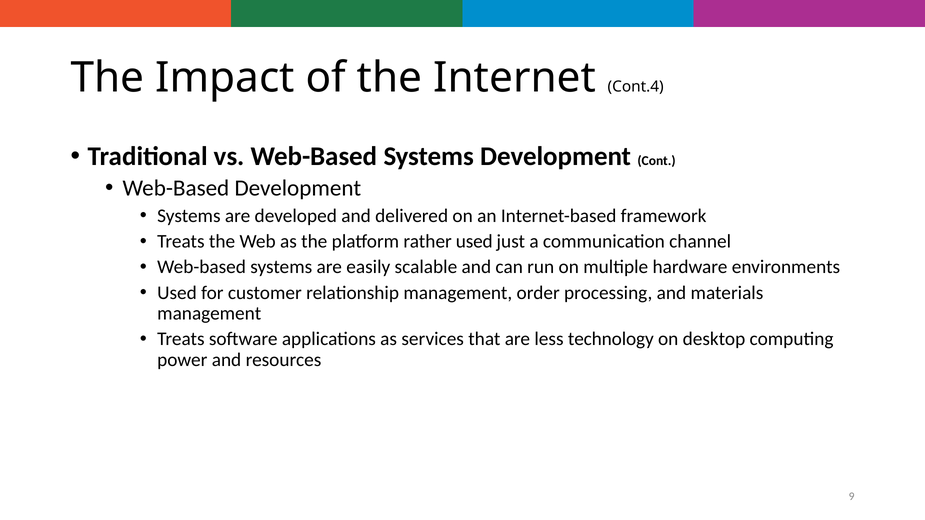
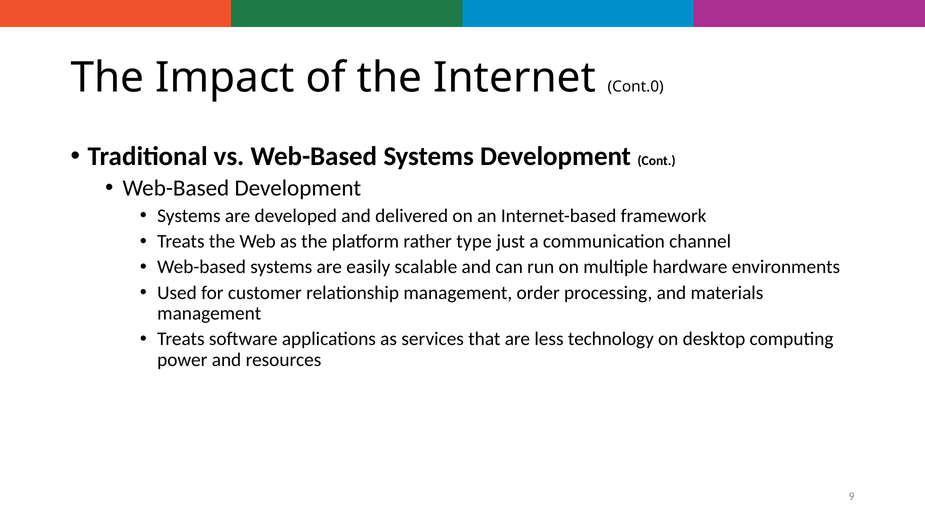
Cont.4: Cont.4 -> Cont.0 (636, 87)
rather used: used -> type (474, 242)
